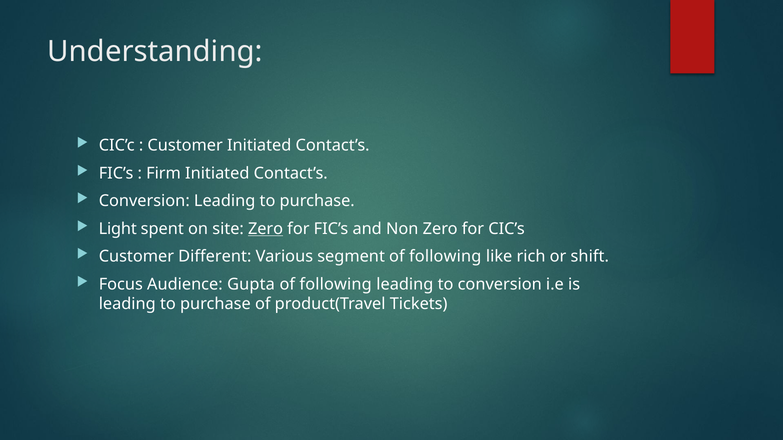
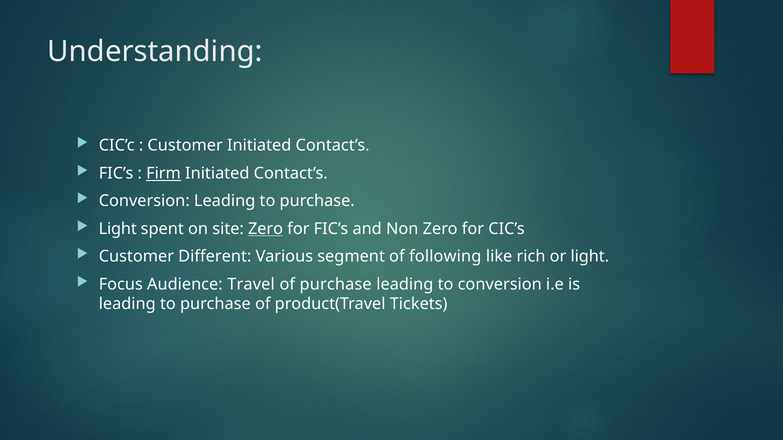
Firm underline: none -> present (164, 173)
or shift: shift -> light (590, 257)
Gupta: Gupta -> Travel (251, 284)
following: following -> purchase (336, 284)
